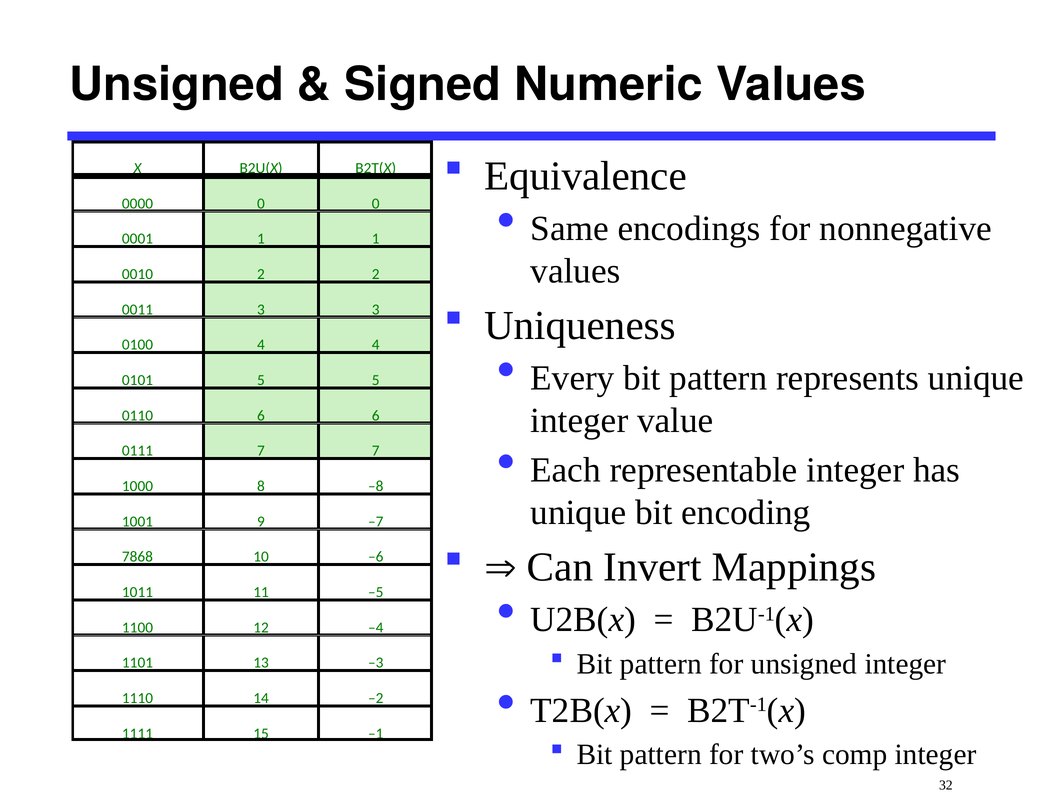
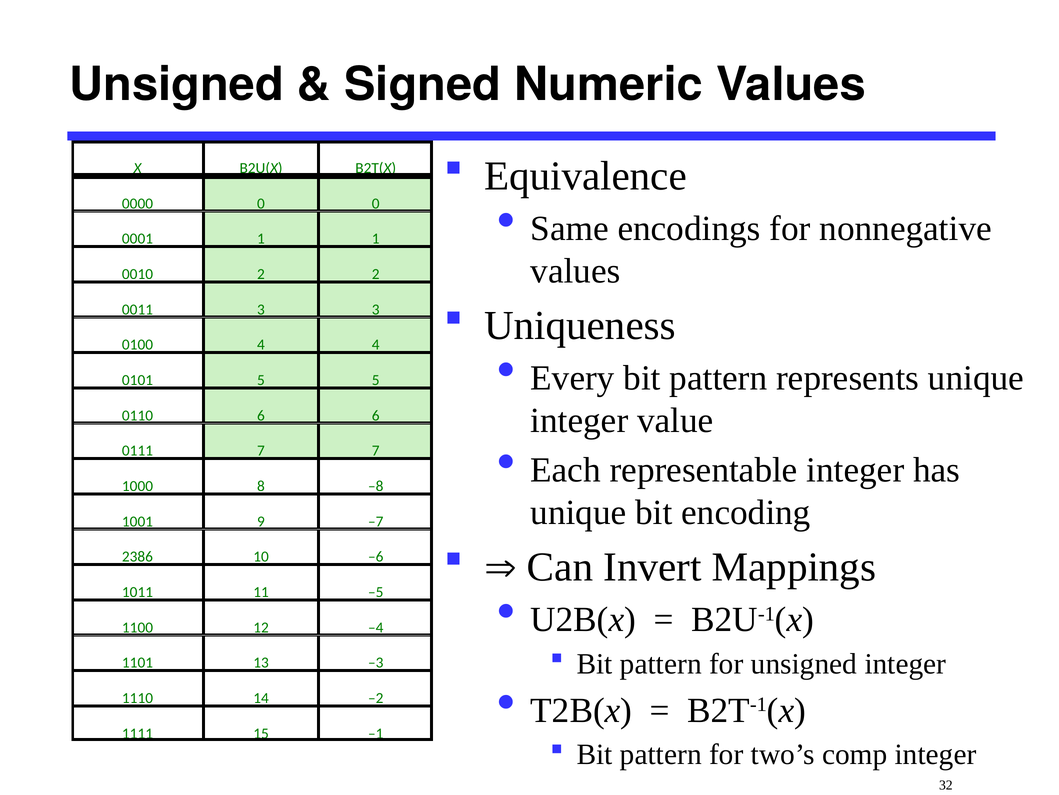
7868: 7868 -> 2386 (137, 556)
